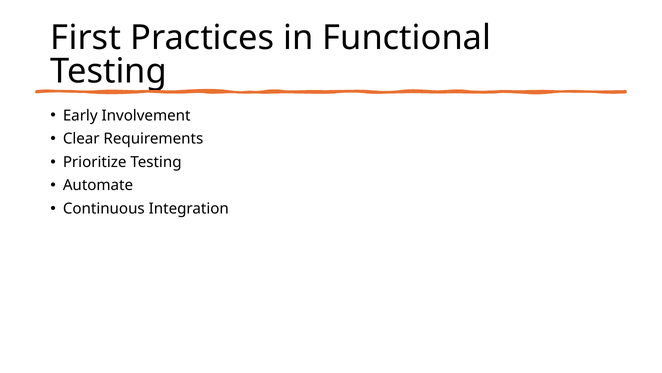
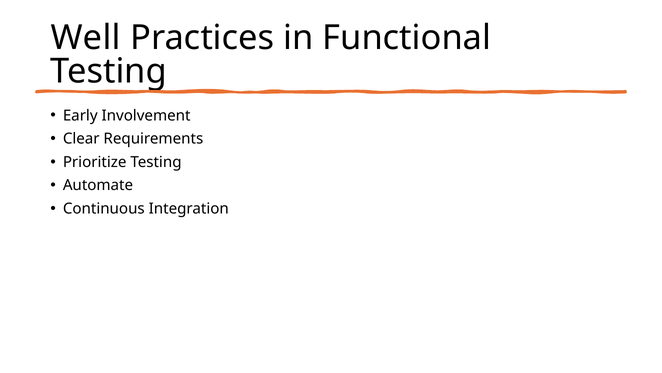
First: First -> Well (86, 38)
